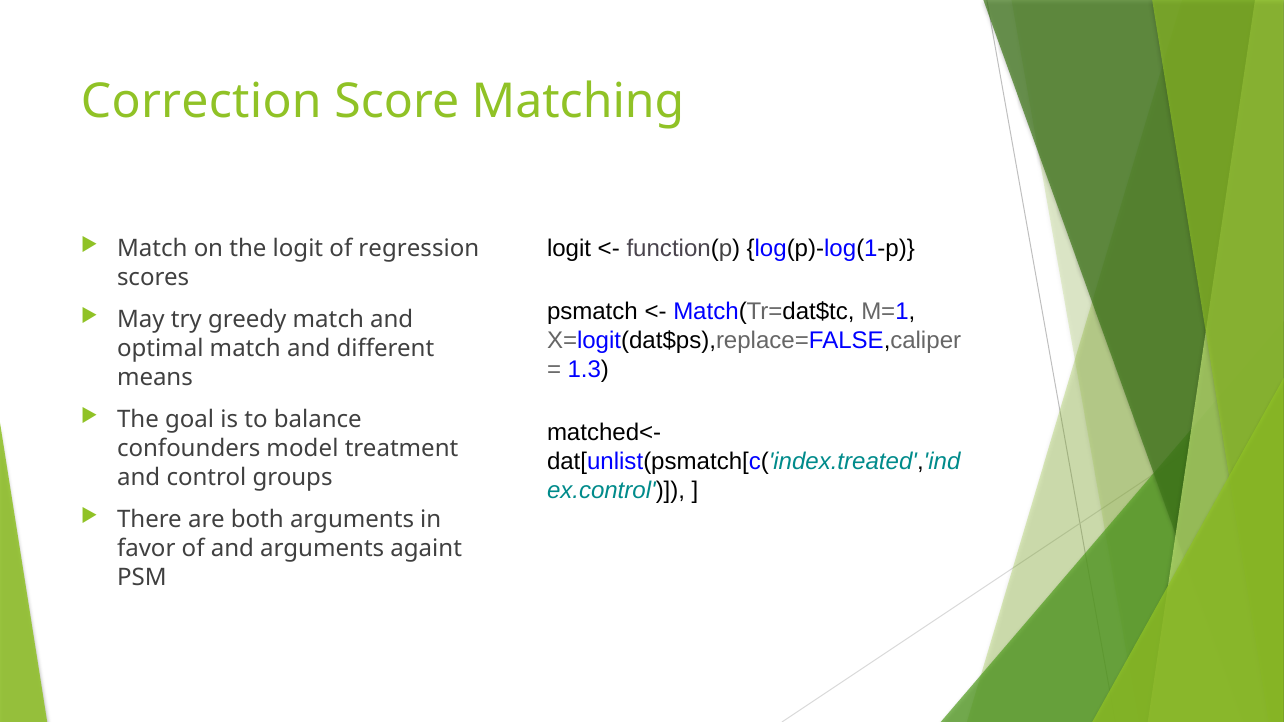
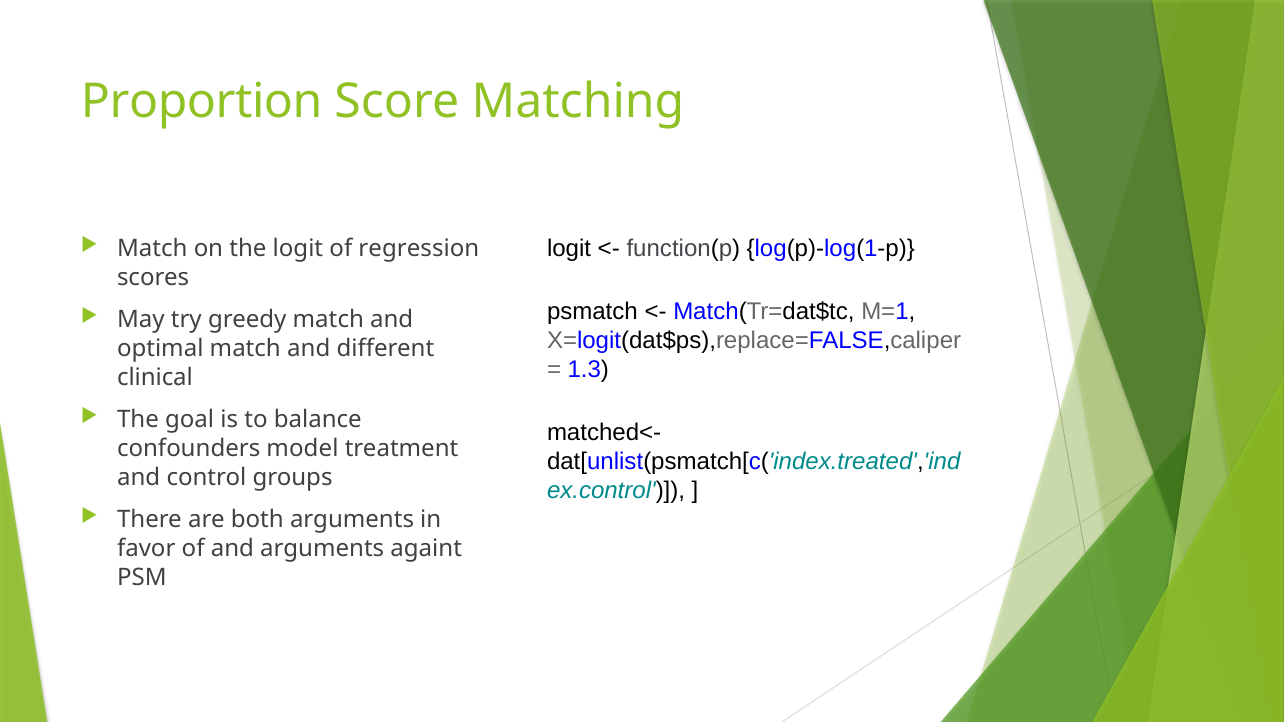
Correction: Correction -> Proportion (202, 101)
means: means -> clinical (155, 377)
